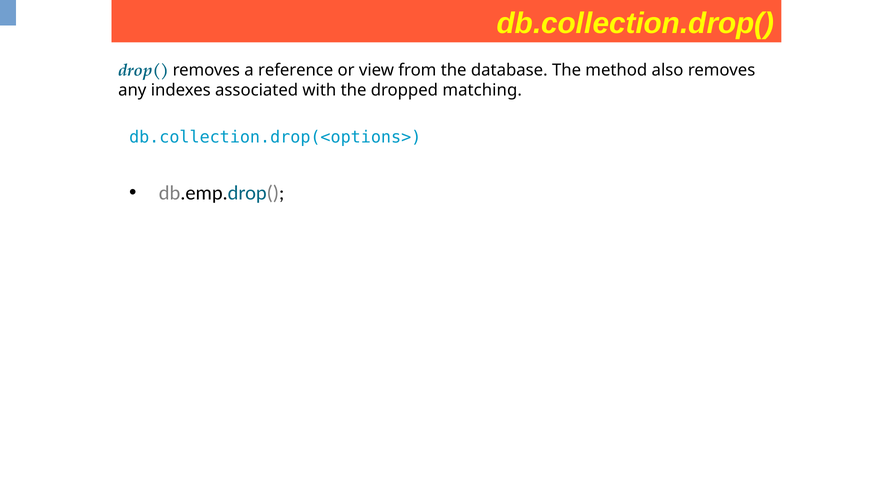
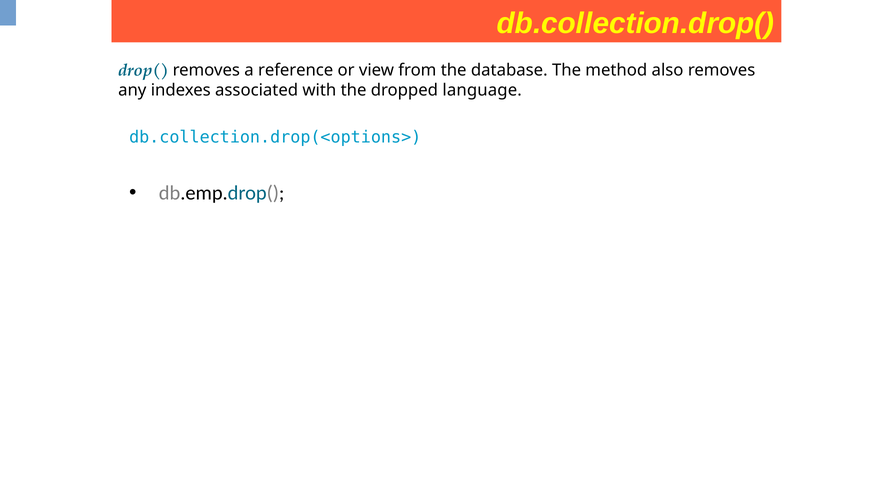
matching: matching -> language (482, 90)
